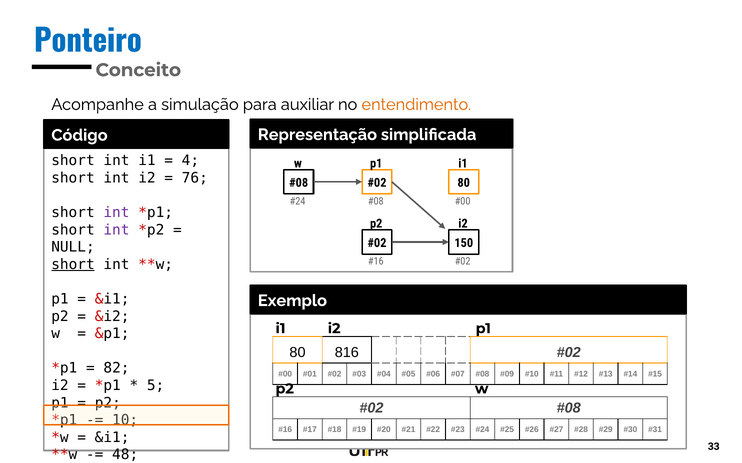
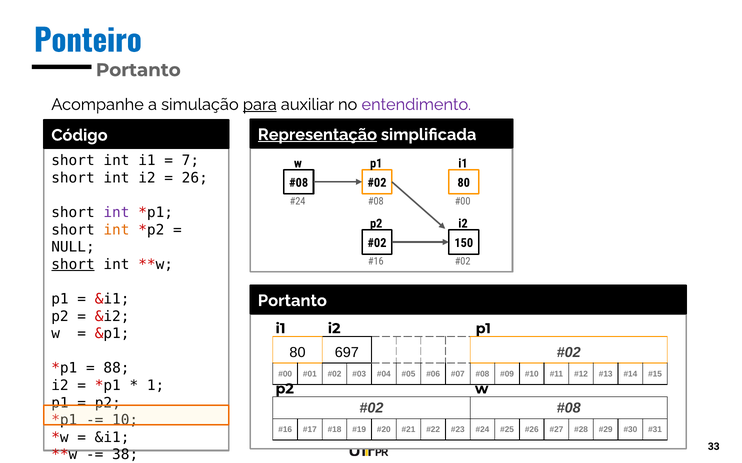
Conceito: Conceito -> Portanto (138, 70)
para underline: none -> present (260, 105)
entendimento colour: orange -> purple (416, 105)
Representação underline: none -> present (317, 135)
4: 4 -> 7 (190, 161)
76: 76 -> 26 (195, 178)
int colour: purple -> orange (116, 230)
Exemplo: Exemplo -> Portanto (292, 301)
816: 816 -> 697 (347, 353)
82: 82 -> 88 (116, 369)
5: 5 -> 1 (156, 386)
48: 48 -> 38 (125, 455)
